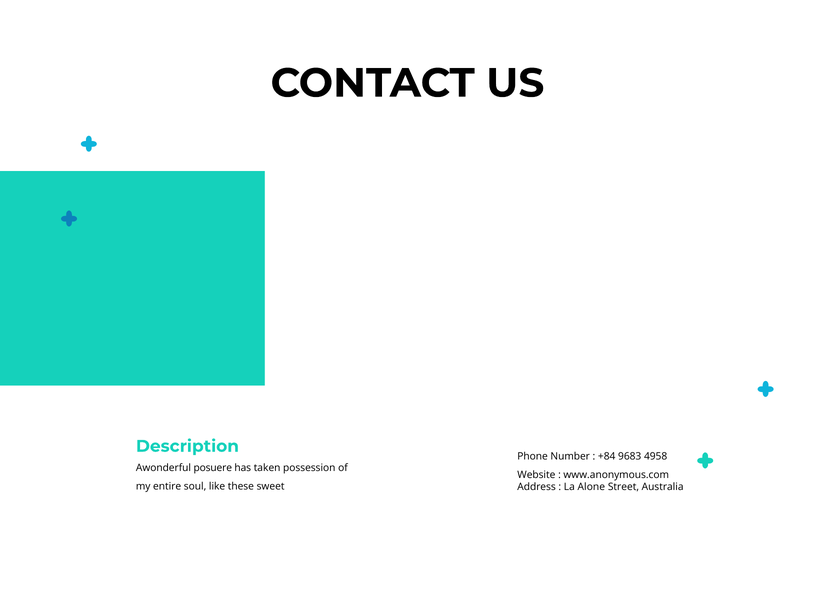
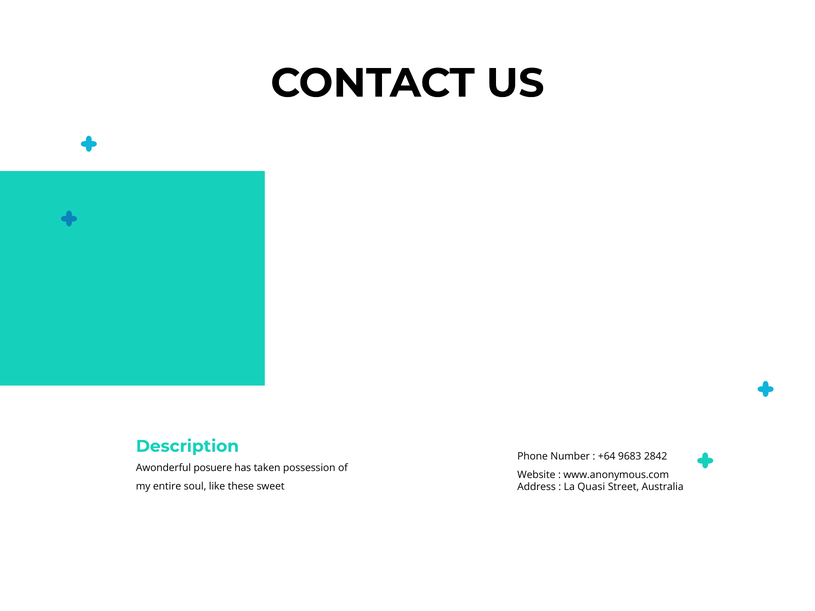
+84: +84 -> +64 (607, 457)
4958: 4958 -> 2842 (656, 457)
Alone: Alone -> Quasi (591, 487)
